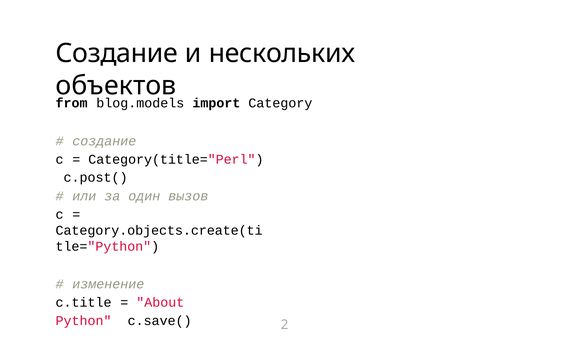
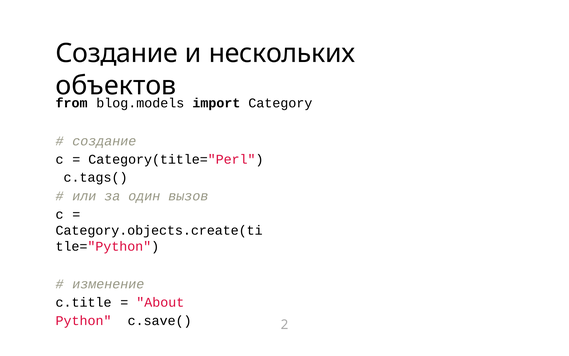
c.post(: c.post( -> c.tags( (96, 177)
